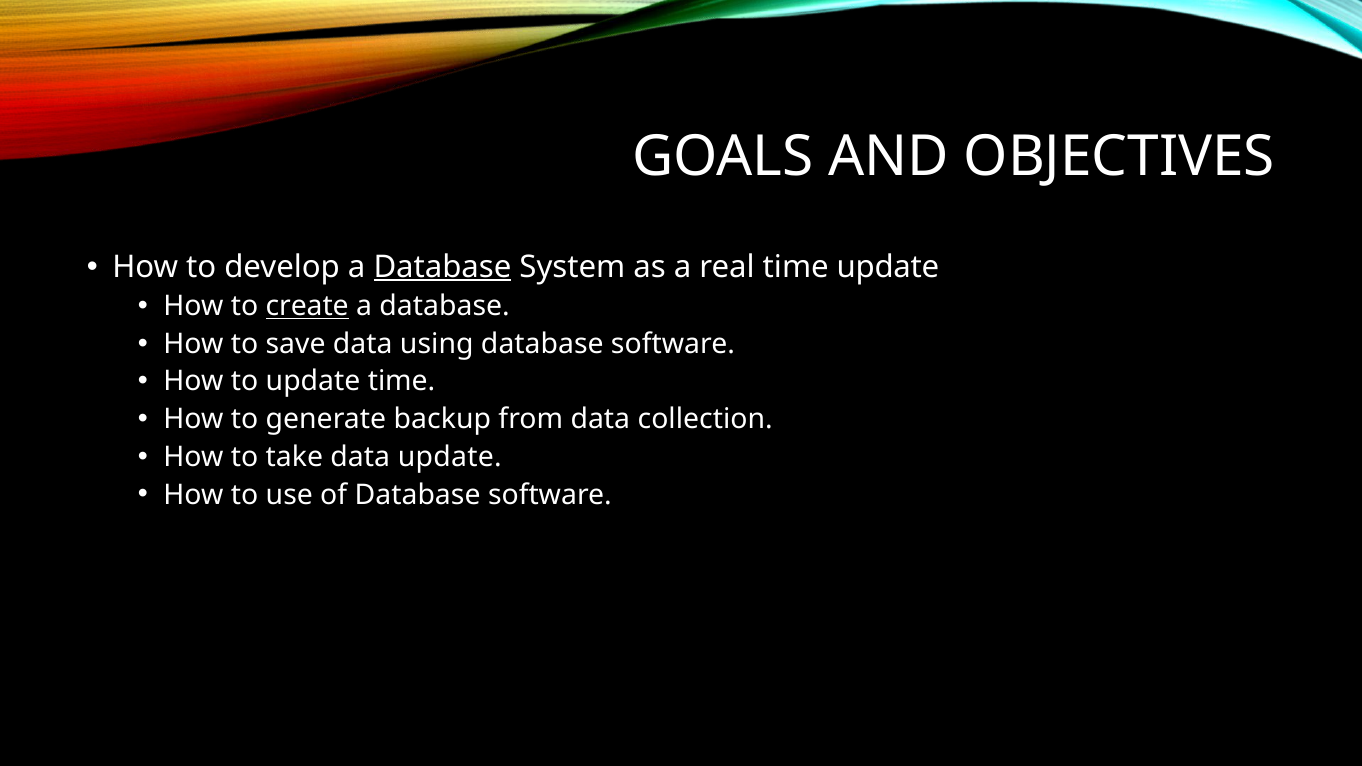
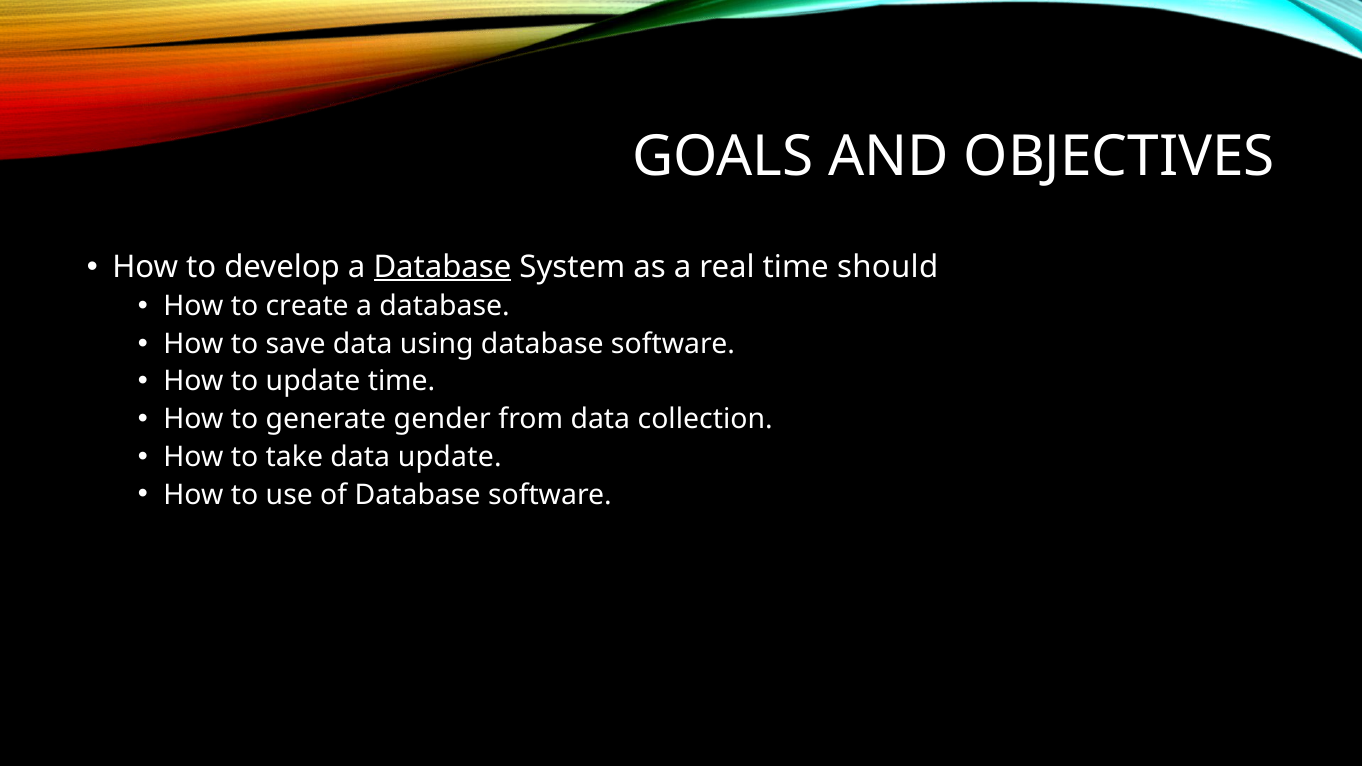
time update: update -> should (888, 267)
create underline: present -> none (307, 306)
backup: backup -> gender (442, 419)
